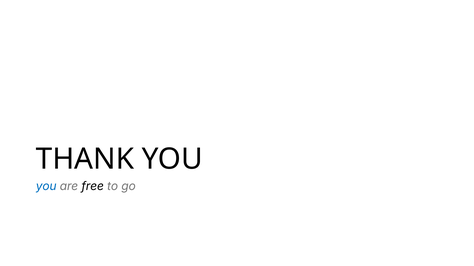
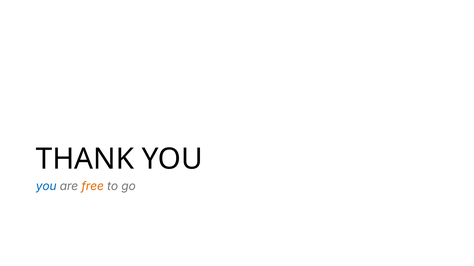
free colour: black -> orange (93, 187)
